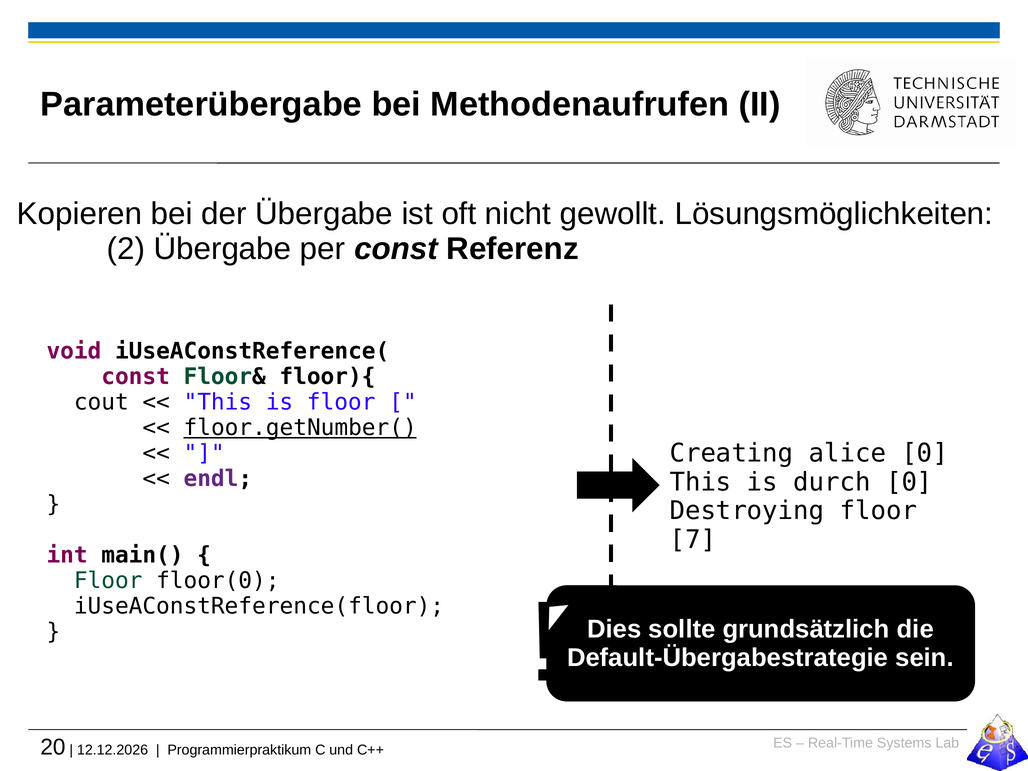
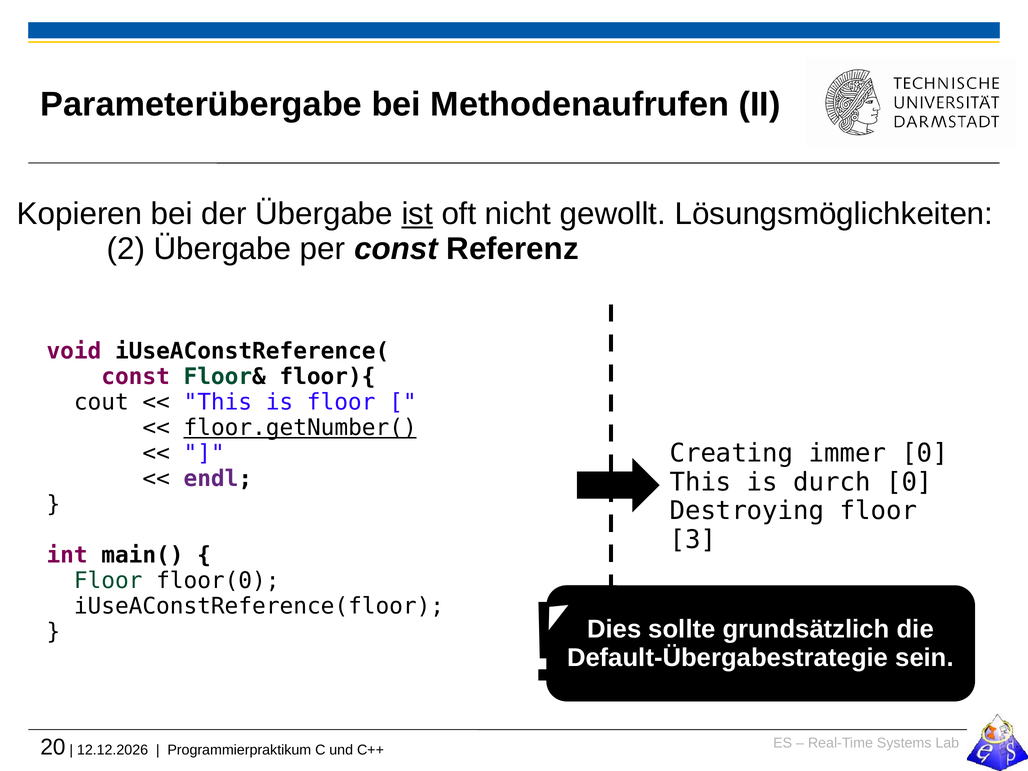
ist underline: none -> present (417, 214)
alice: alice -> immer (847, 454)
7: 7 -> 3 (693, 540)
